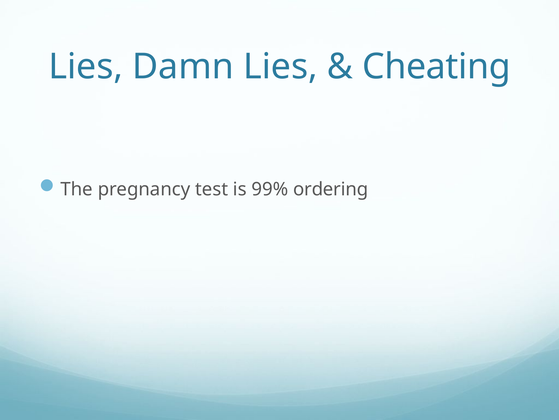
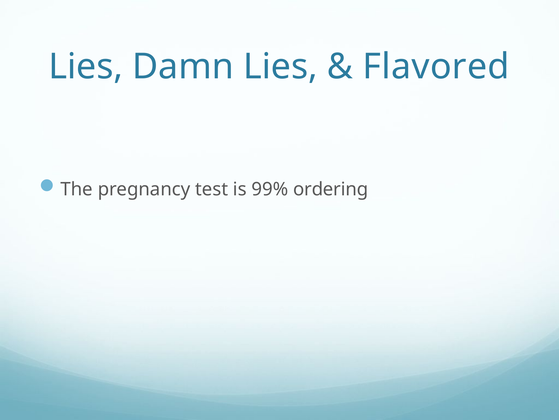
Cheating: Cheating -> Flavored (436, 67)
